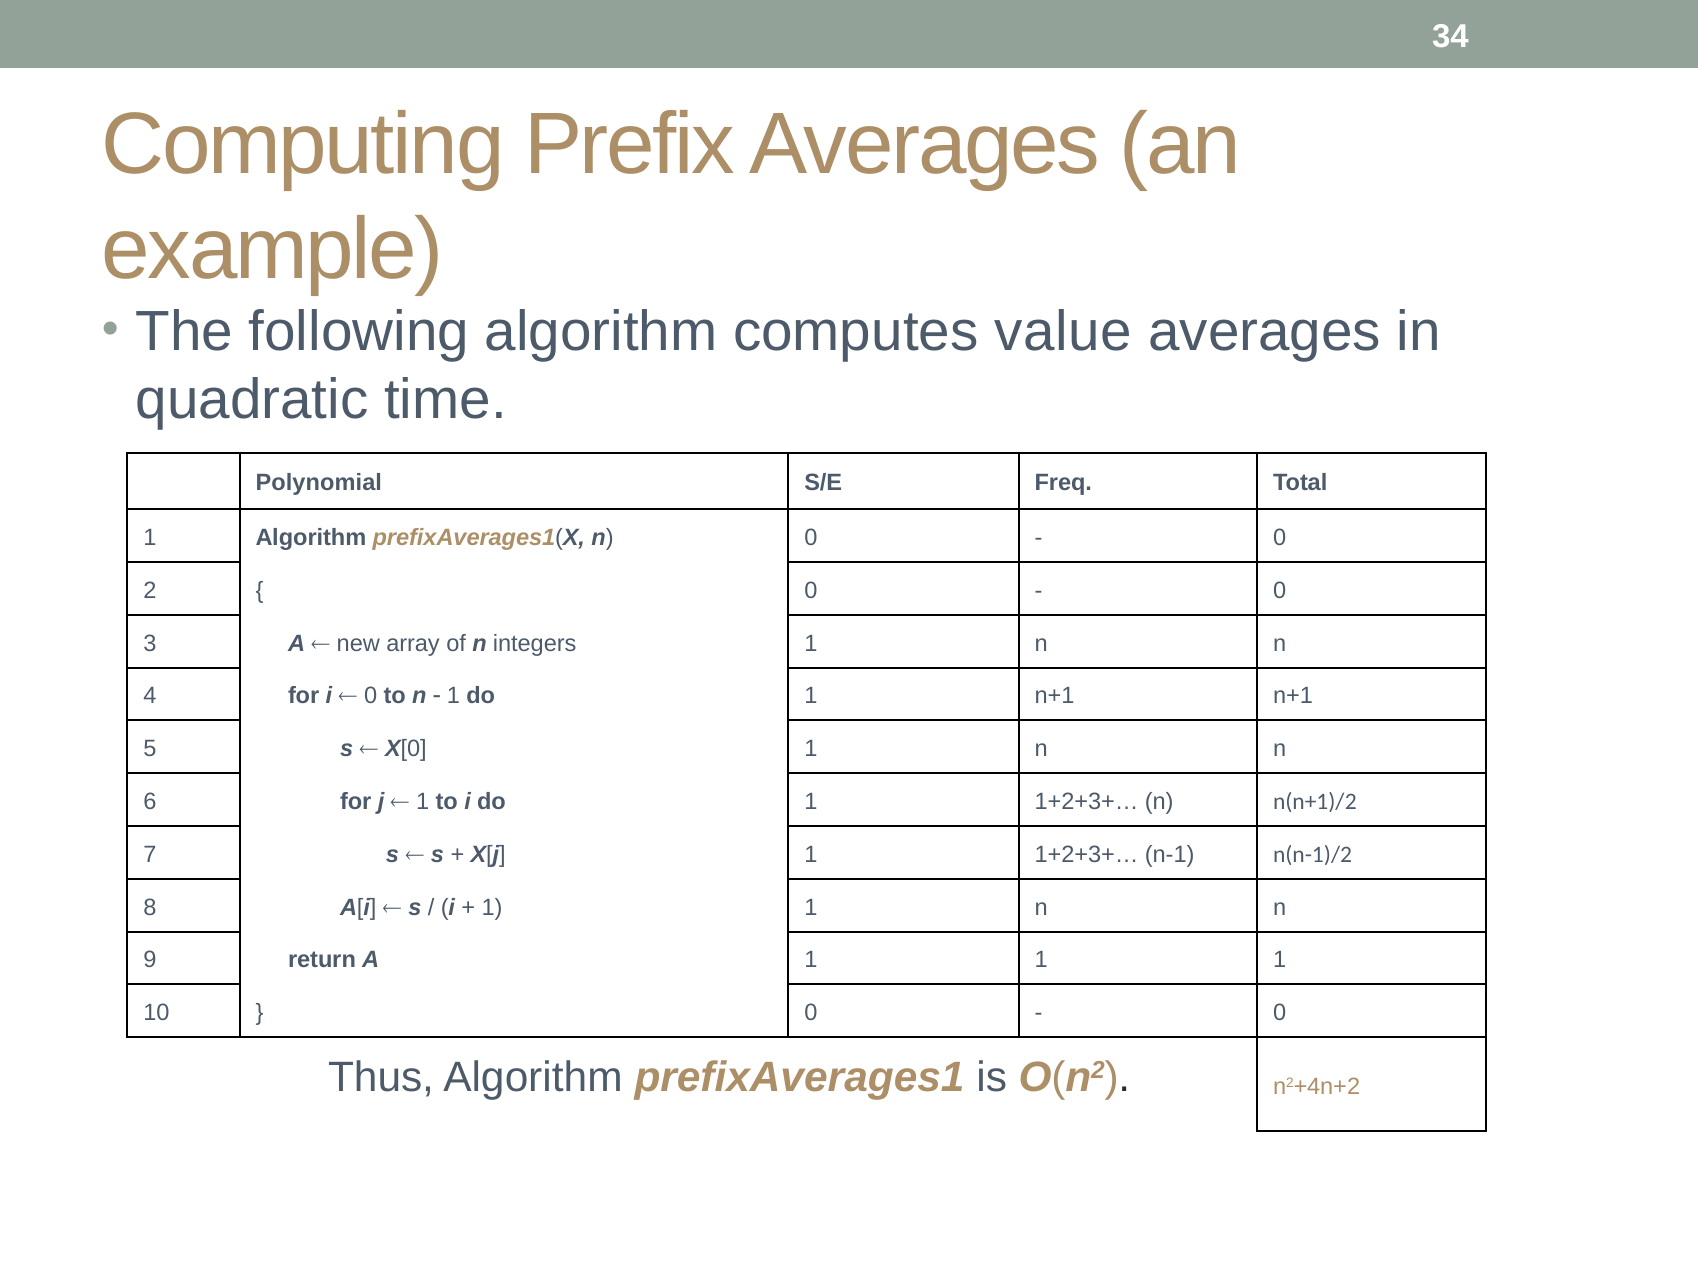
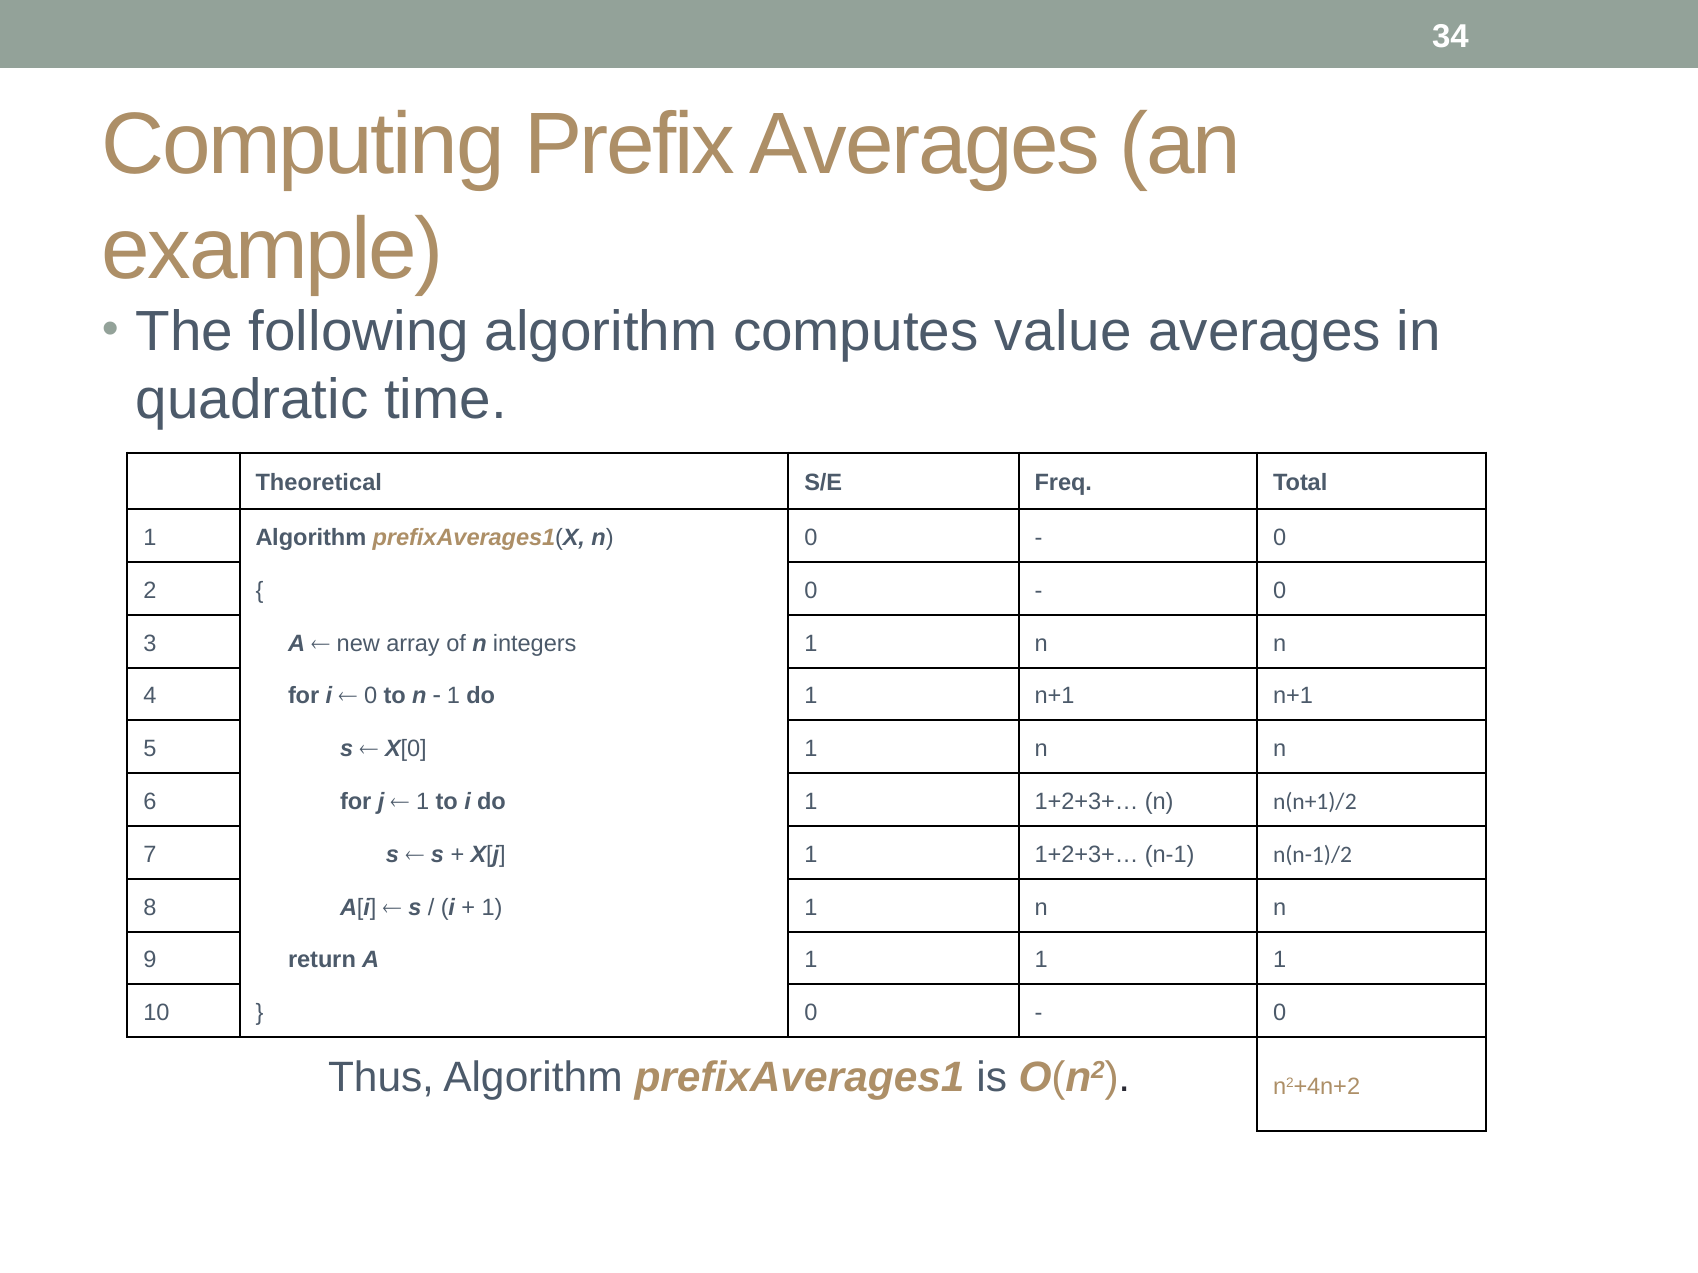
Polynomial: Polynomial -> Theoretical (319, 483)
